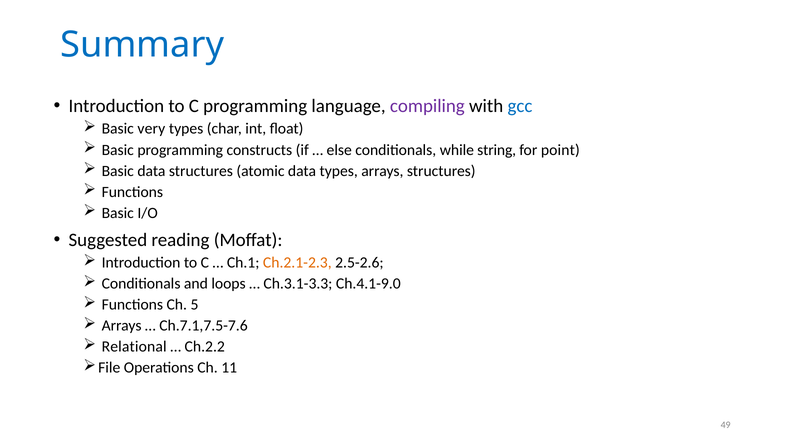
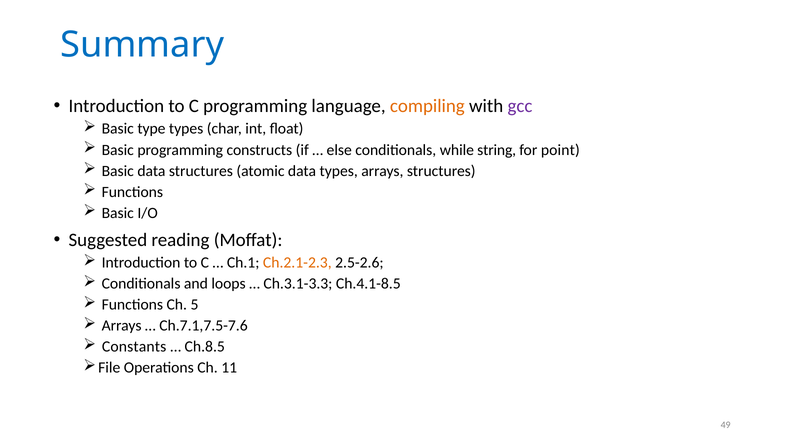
compiling colour: purple -> orange (427, 106)
gcc colour: blue -> purple (520, 106)
very: very -> type (151, 129)
Ch.4.1-9.0: Ch.4.1-9.0 -> Ch.4.1-8.5 (368, 284)
Relational: Relational -> Constants (134, 347)
Ch.2.2: Ch.2.2 -> Ch.8.5 (205, 347)
